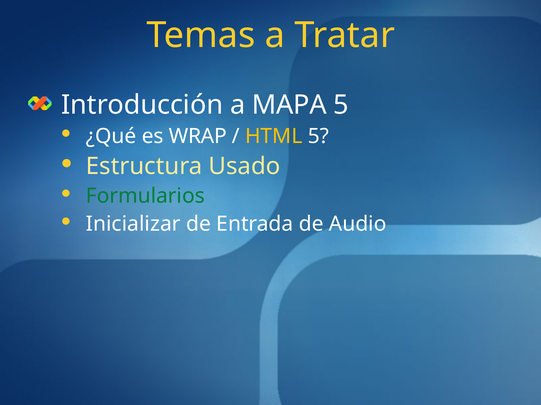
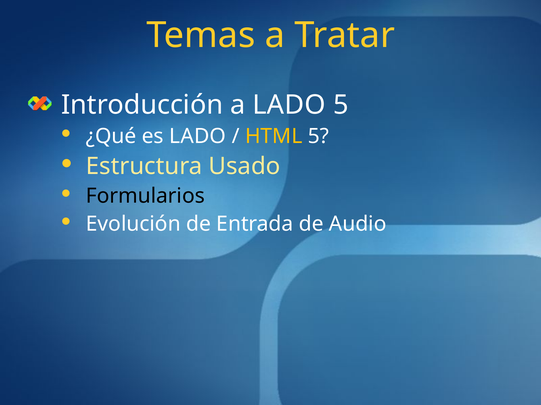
a MAPA: MAPA -> LADO (289, 105)
es WRAP: WRAP -> LADO (198, 136)
Formularios colour: green -> black (145, 196)
Inicializar: Inicializar -> Evolución (133, 224)
